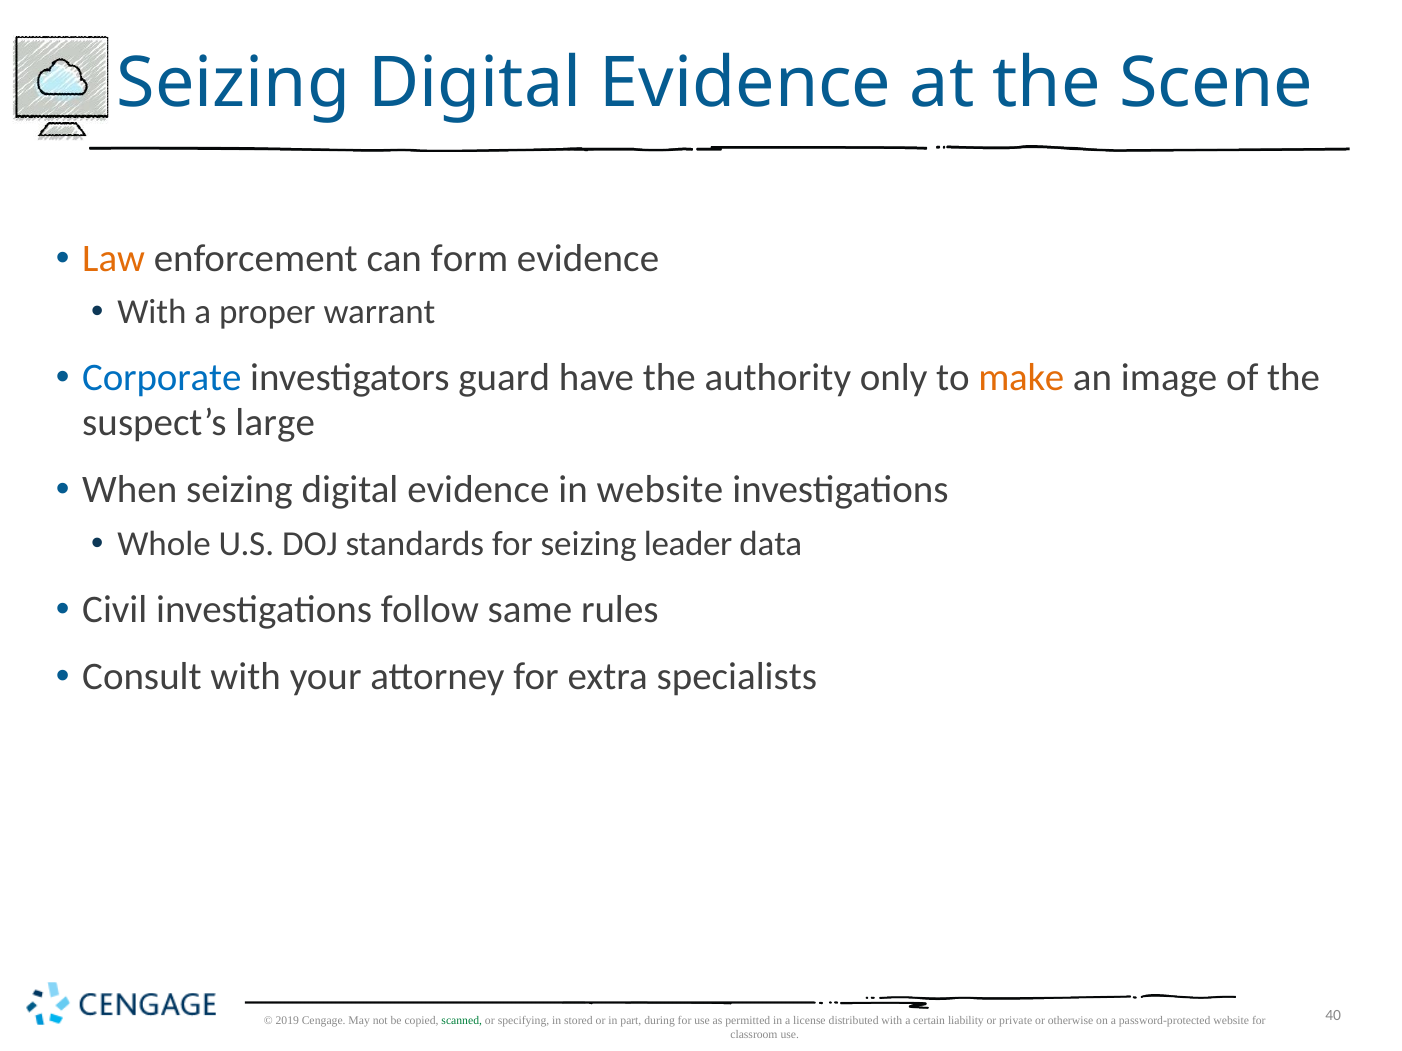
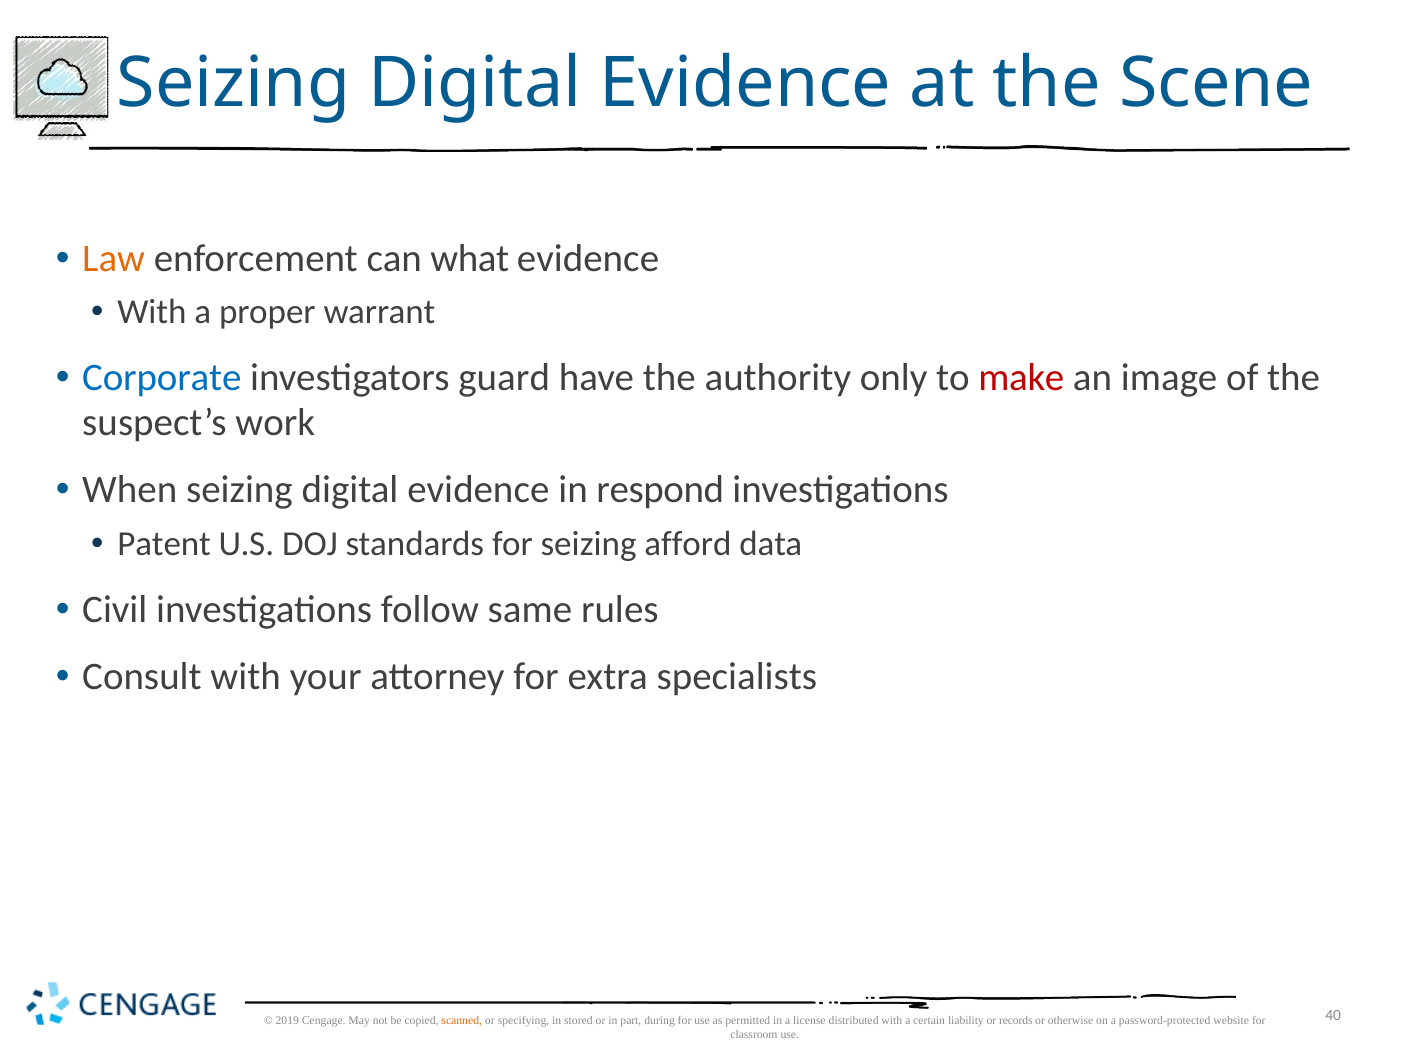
form: form -> what (470, 259)
make colour: orange -> red (1021, 378)
large: large -> work (275, 422)
in website: website -> respond (660, 490)
Whole: Whole -> Patent (164, 544)
leader: leader -> afford (688, 544)
scanned colour: green -> orange (462, 1021)
private: private -> records (1016, 1021)
